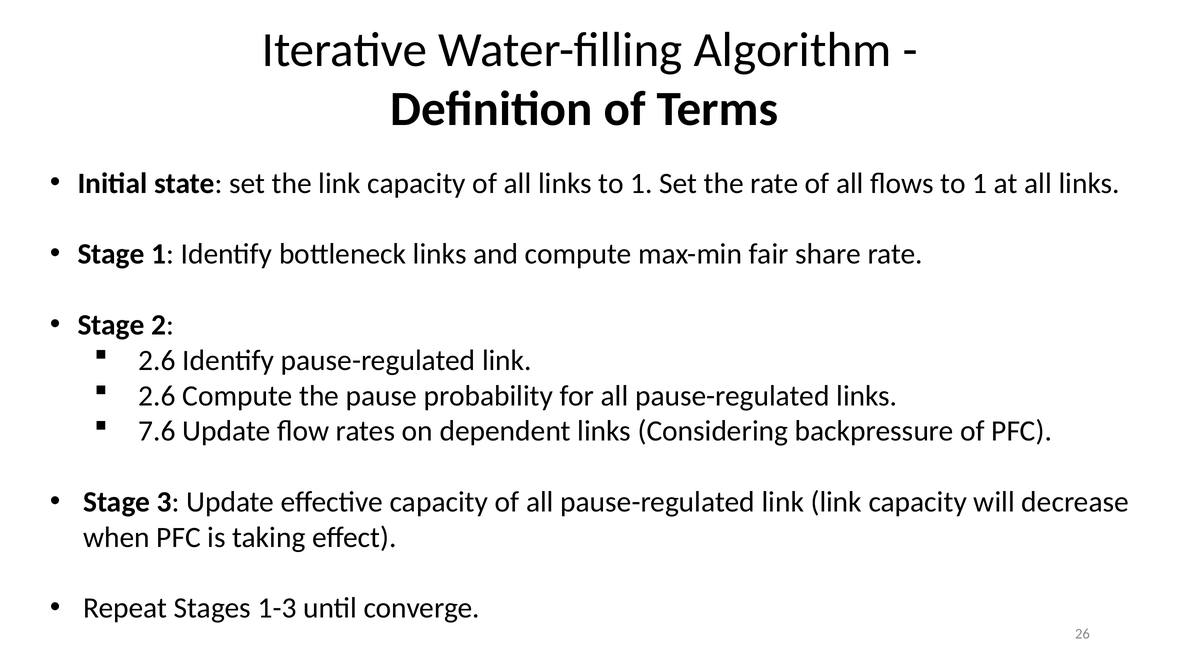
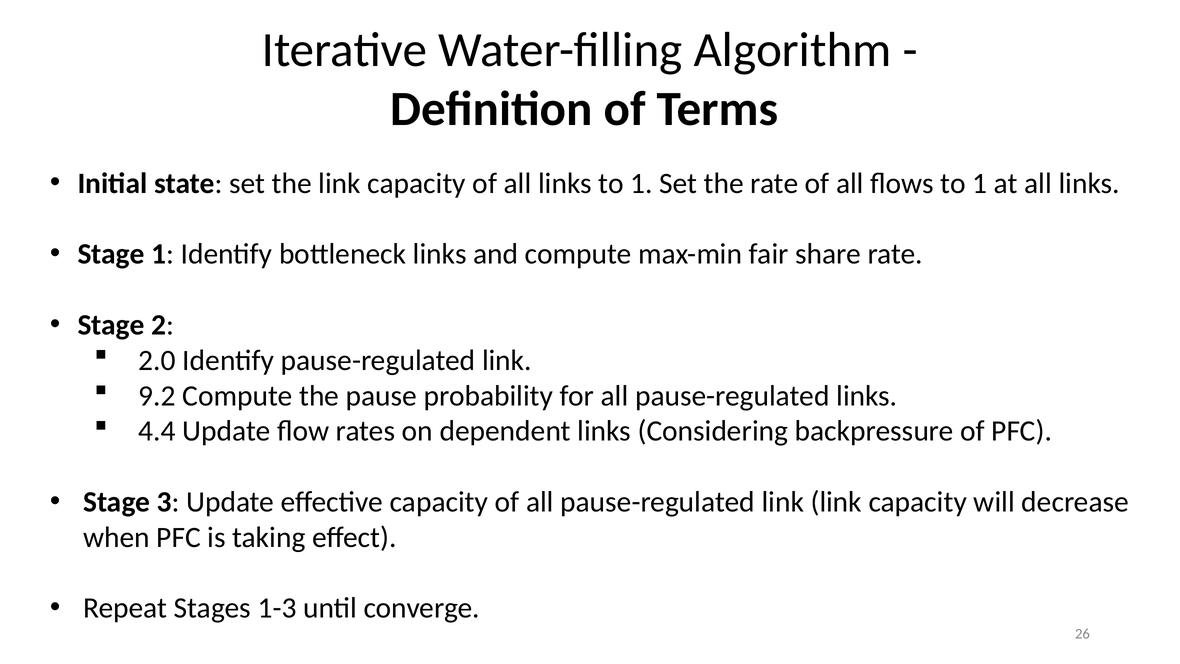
2.6: 2.6 -> 2.0 (157, 360)
2.6: 2.6 -> 9.2 (157, 396)
7.6: 7.6 -> 4.4 (157, 431)
